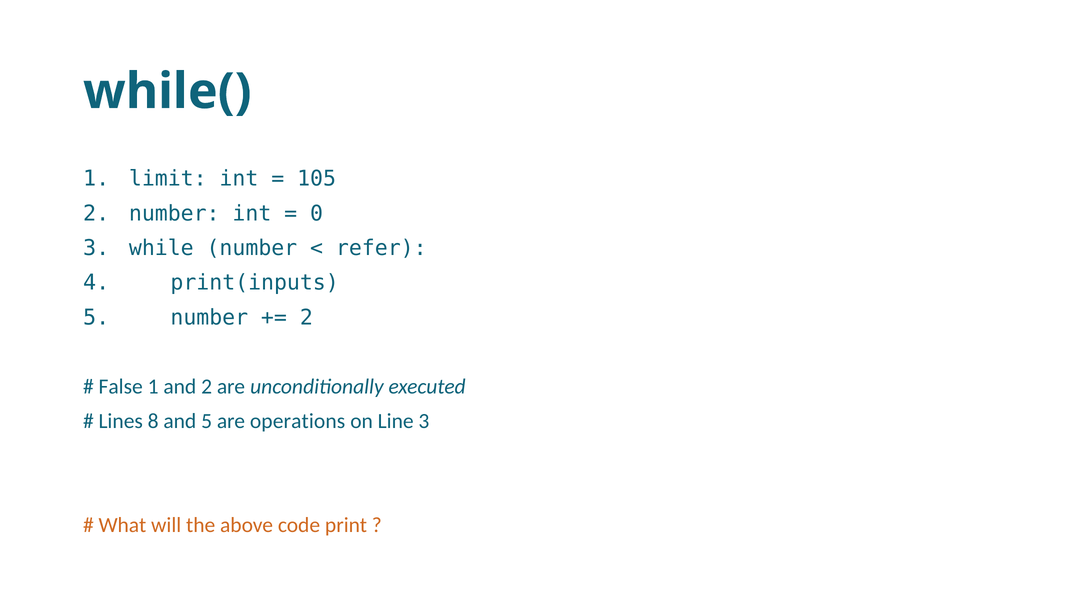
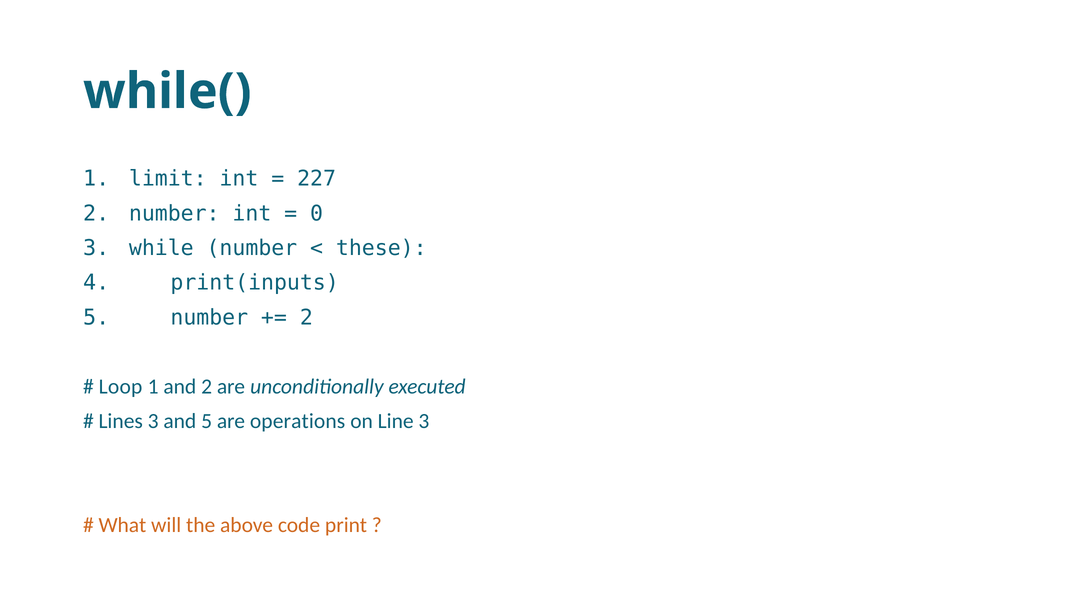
105: 105 -> 227 (317, 179)
refer: refer -> these (381, 248)
False: False -> Loop (121, 386)
Lines 8: 8 -> 3 (153, 421)
